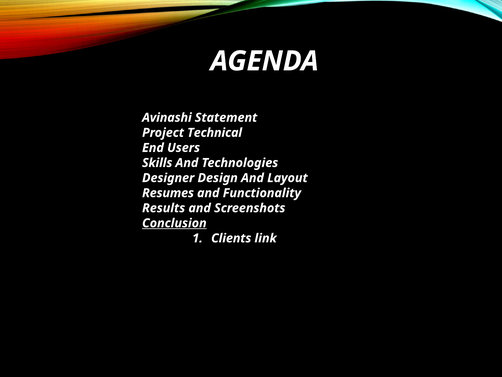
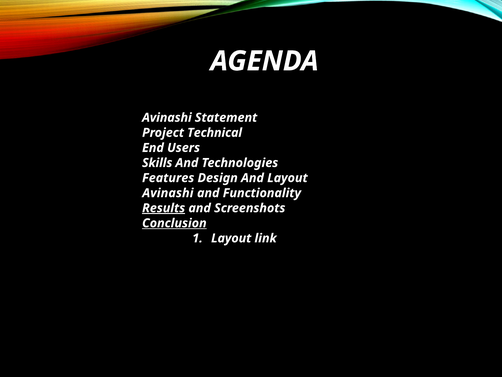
Designer: Designer -> Features (168, 178)
Resumes: Resumes -> Avinashi (168, 193)
Results underline: none -> present (164, 208)
Clients: Clients -> Layout (231, 238)
